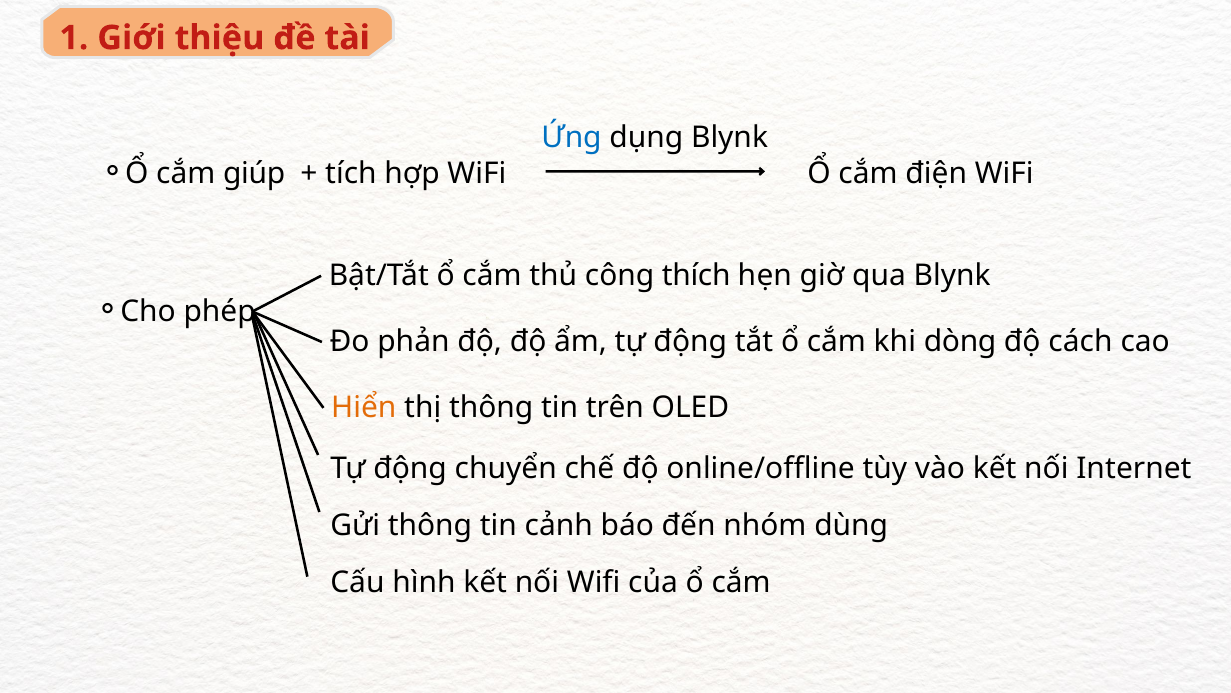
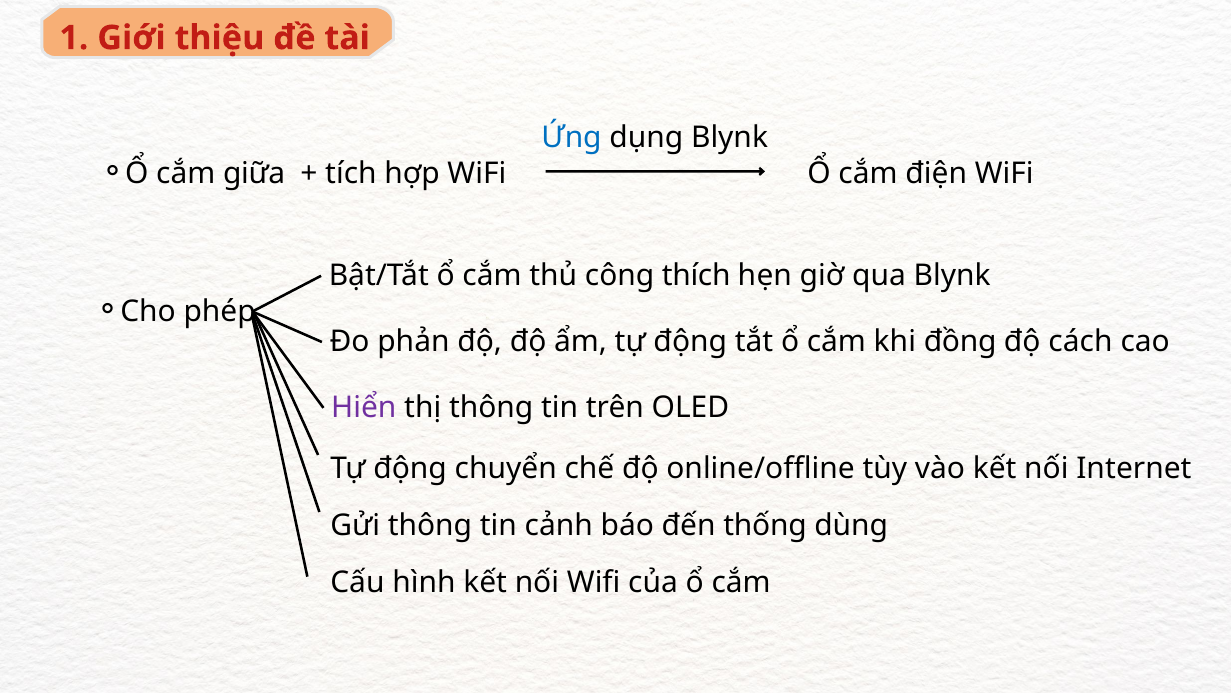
giúp: giúp -> giữa (254, 174)
dòng: dòng -> đồng (960, 342)
Hiển colour: orange -> purple (364, 407)
nhóm: nhóm -> thống (765, 526)
